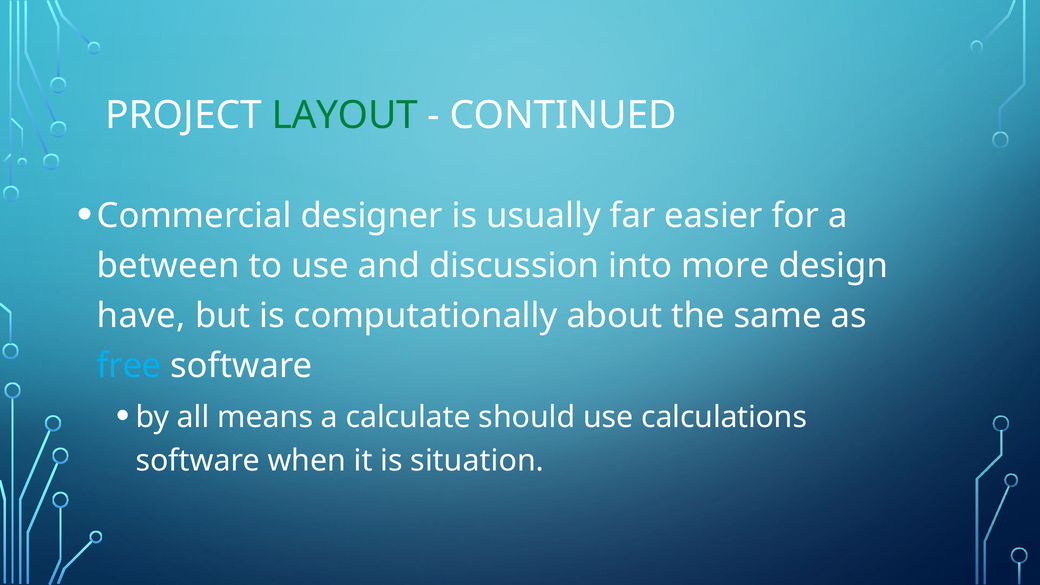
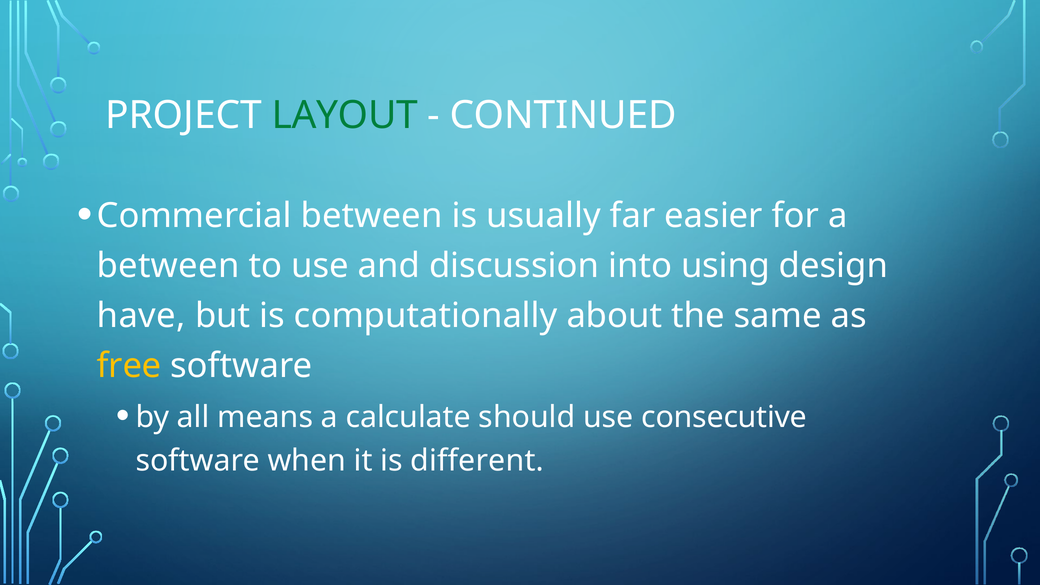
Commercial designer: designer -> between (372, 216)
more: more -> using (726, 266)
free colour: light blue -> yellow (129, 366)
calculations: calculations -> consecutive (724, 417)
situation: situation -> different (477, 461)
